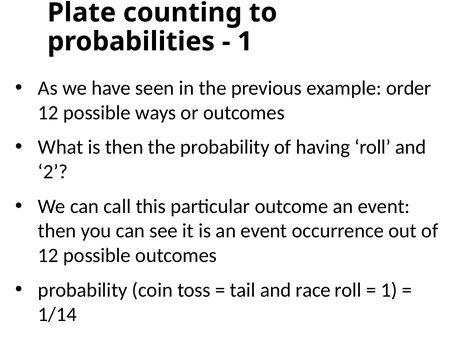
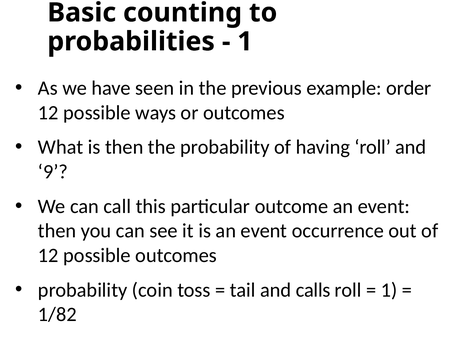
Plate: Plate -> Basic (82, 13)
2: 2 -> 9 (53, 171)
race: race -> calls (313, 290)
1/14: 1/14 -> 1/82 (57, 314)
